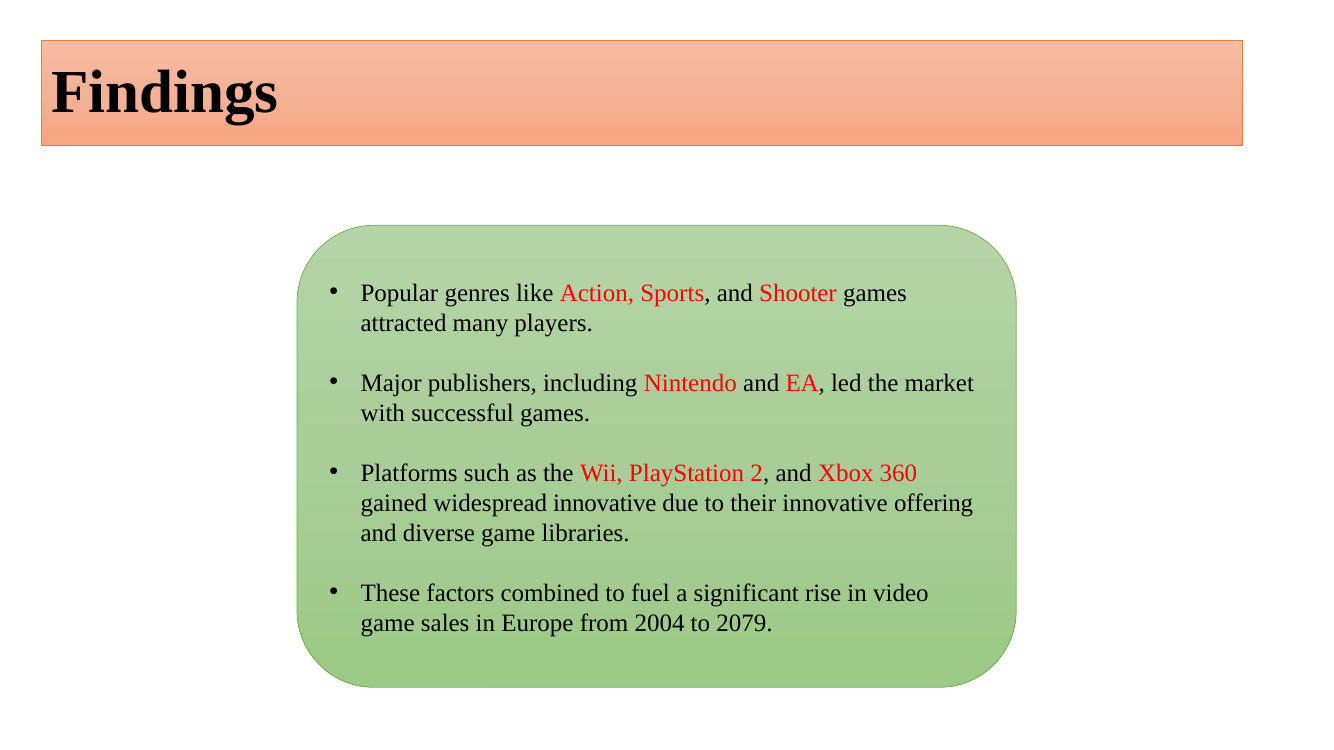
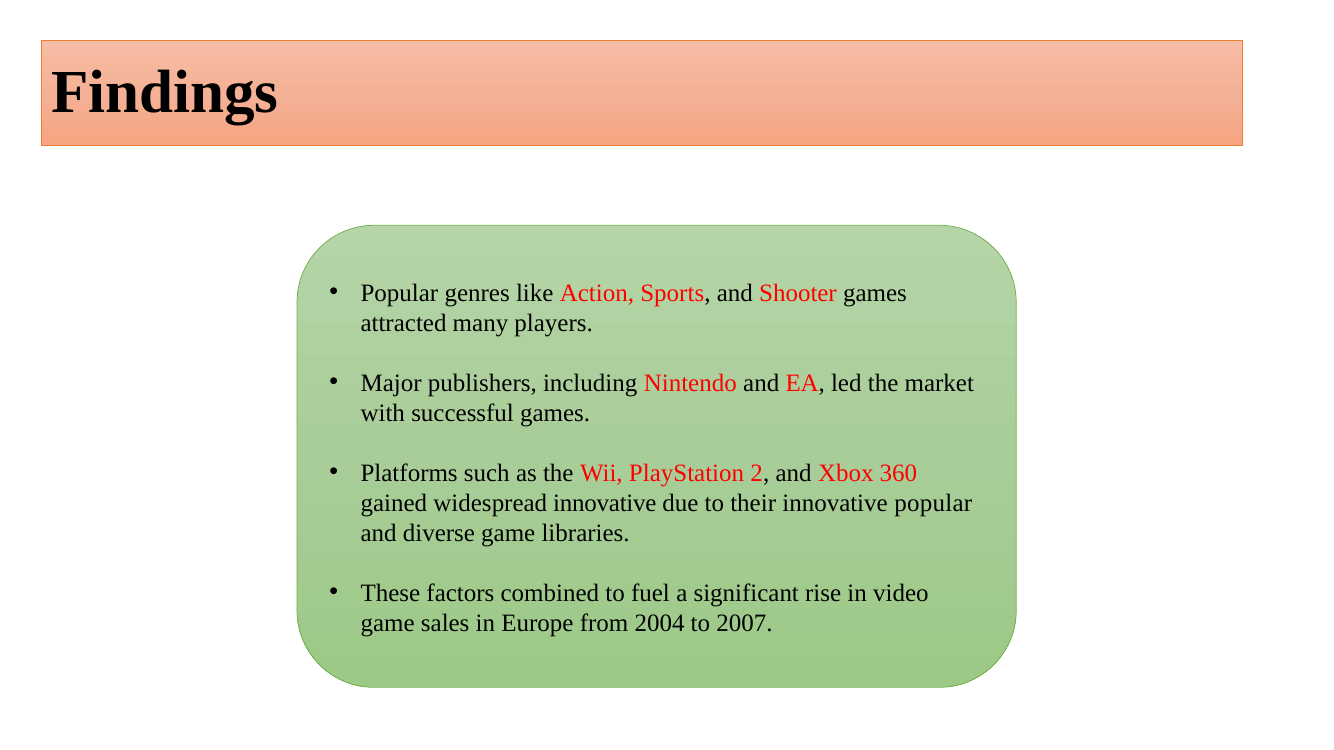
innovative offering: offering -> popular (933, 503)
2079: 2079 -> 2007 (744, 623)
